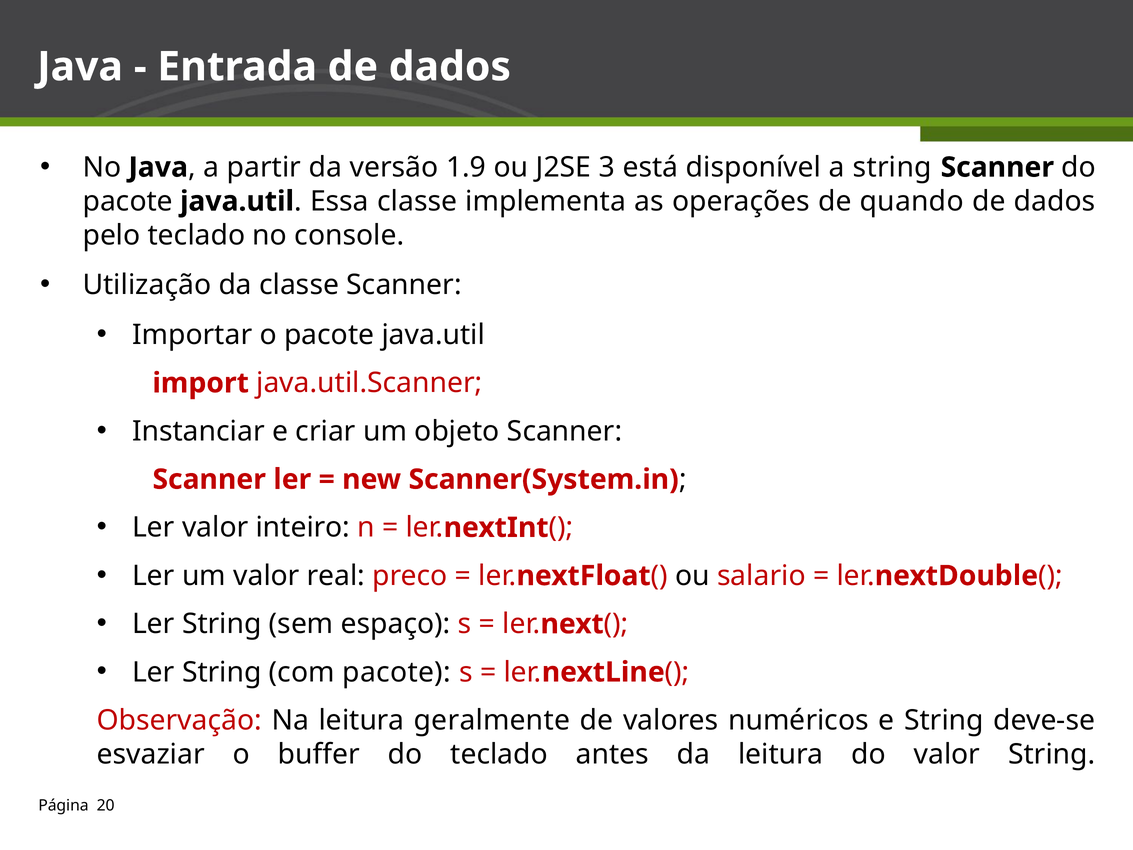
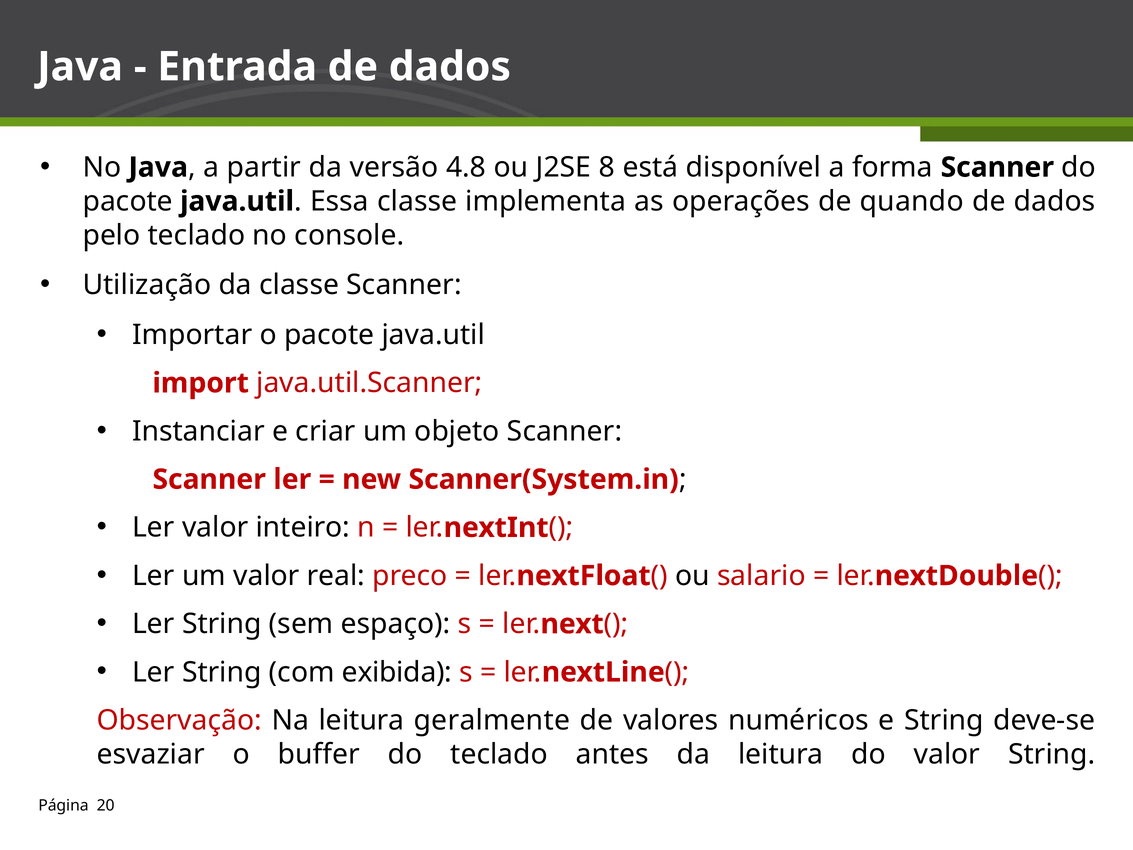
1.9: 1.9 -> 4.8 (466, 167)
3: 3 -> 8 (607, 167)
a string: string -> forma (892, 167)
com pacote: pacote -> exibida (397, 672)
